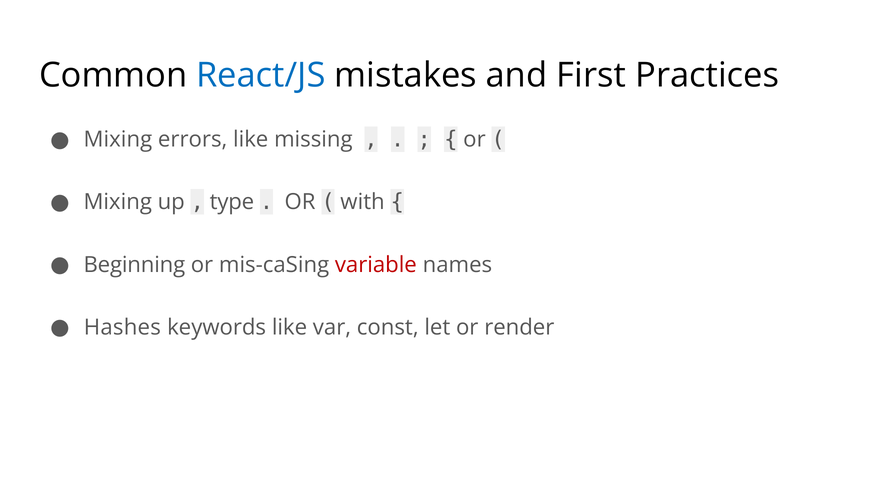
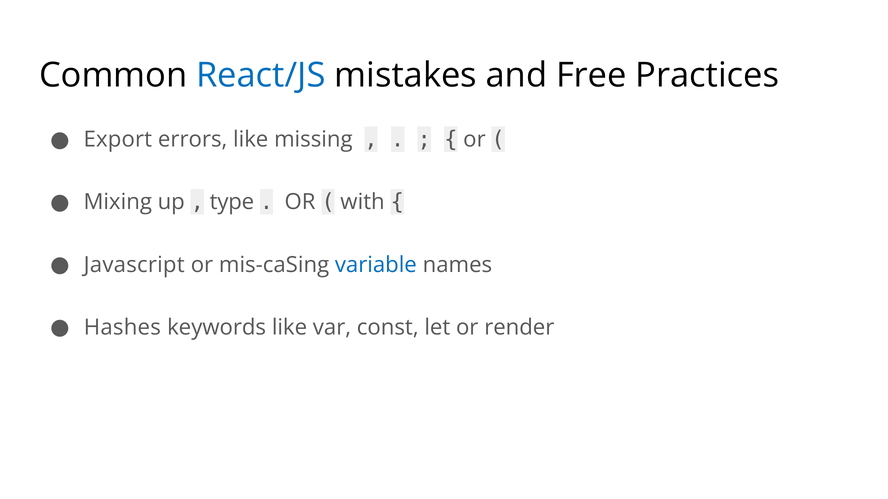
First: First -> Free (591, 75)
Mixing: Mixing -> Export (118, 140)
Beginning: Beginning -> Javascript (134, 265)
variable colour: red -> blue (376, 265)
